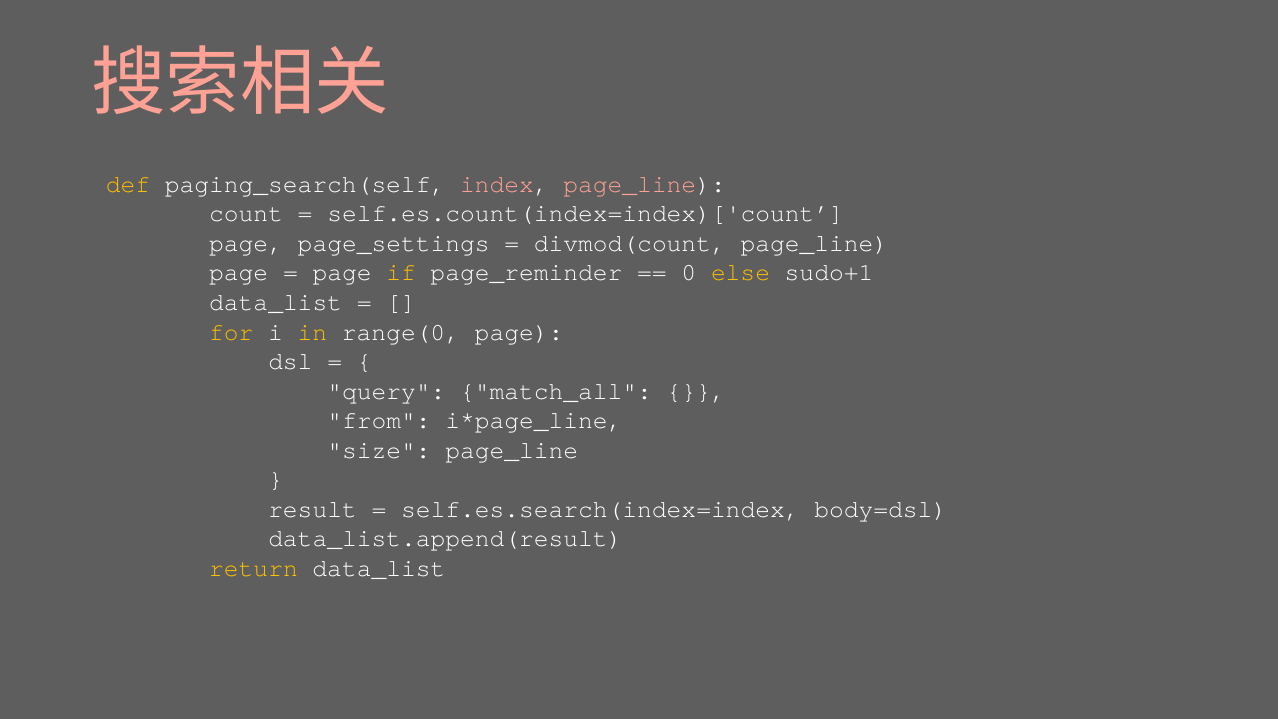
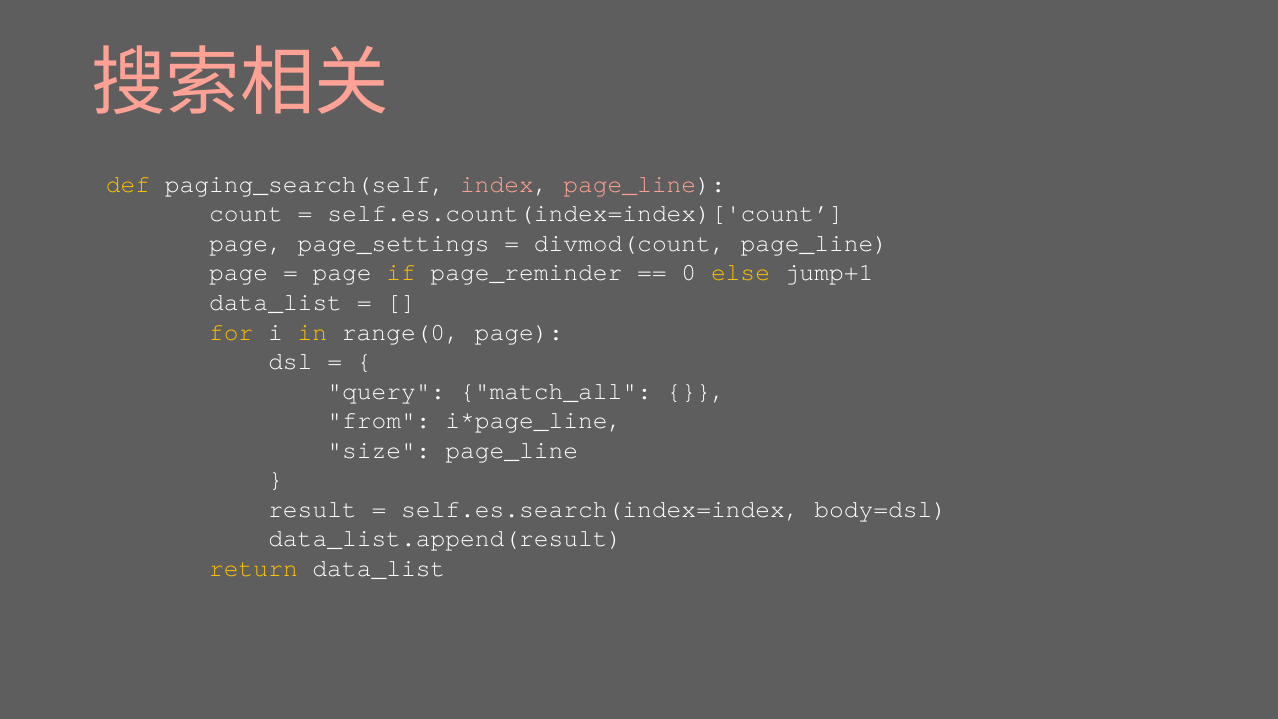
sudo+1: sudo+1 -> jump+1 (829, 273)
